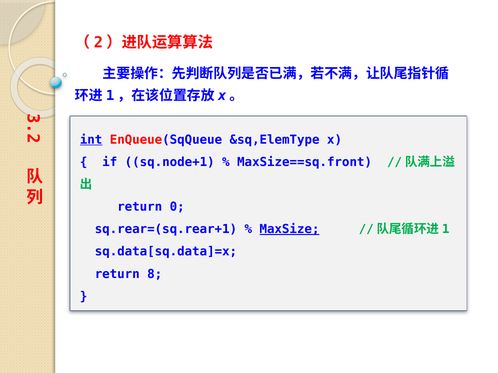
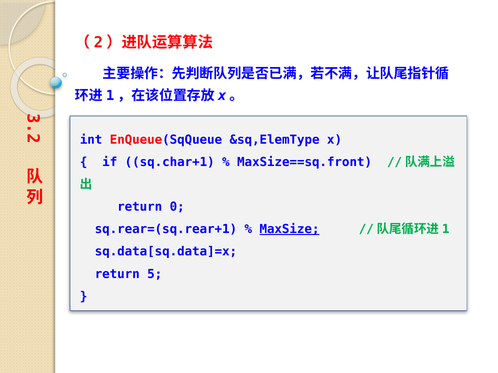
int underline: present -> none (91, 140)
sq.node+1: sq.node+1 -> sq.char+1 (170, 162)
8: 8 -> 5 (155, 274)
